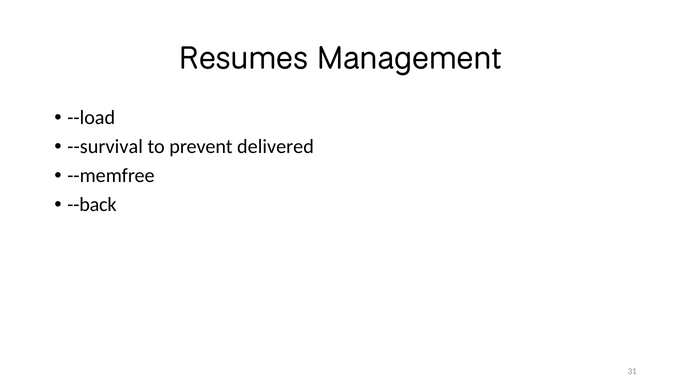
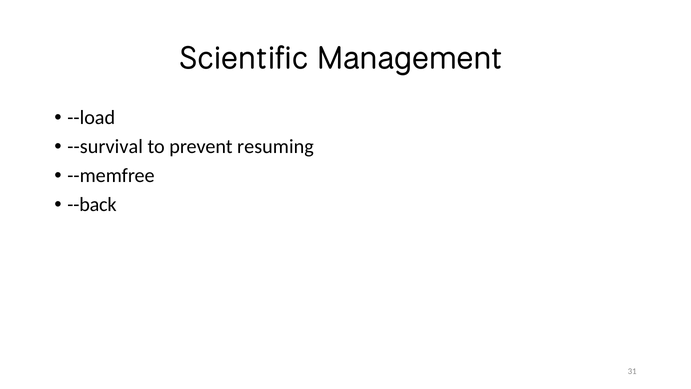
Resumes: Resumes -> Scientific (244, 58)
delivered: delivered -> resuming (275, 147)
